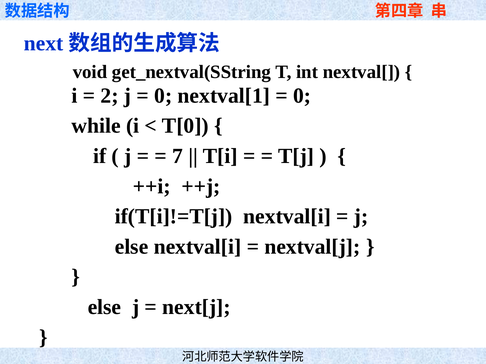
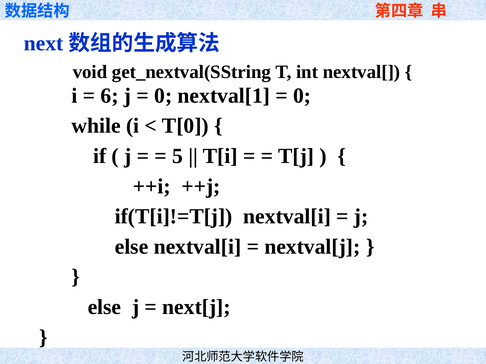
2: 2 -> 6 (110, 96)
7: 7 -> 5 (178, 156)
